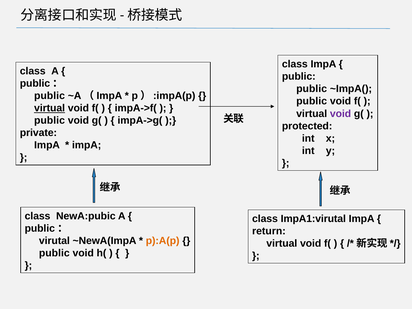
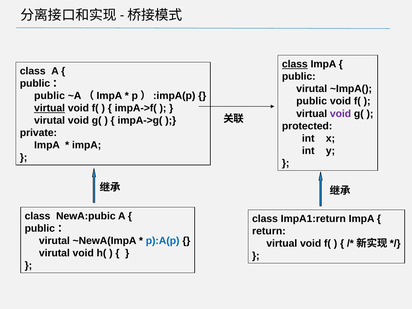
class underline: none -> present (295, 64)
public: public -> virutal (312, 89)
public: public -> virutal (50, 120)
ImpA1:virutal: ImpA1:virutal -> ImpA1:return (313, 219)
p):A(p colour: orange -> blue (163, 241)
public: public -> virutal (54, 253)
